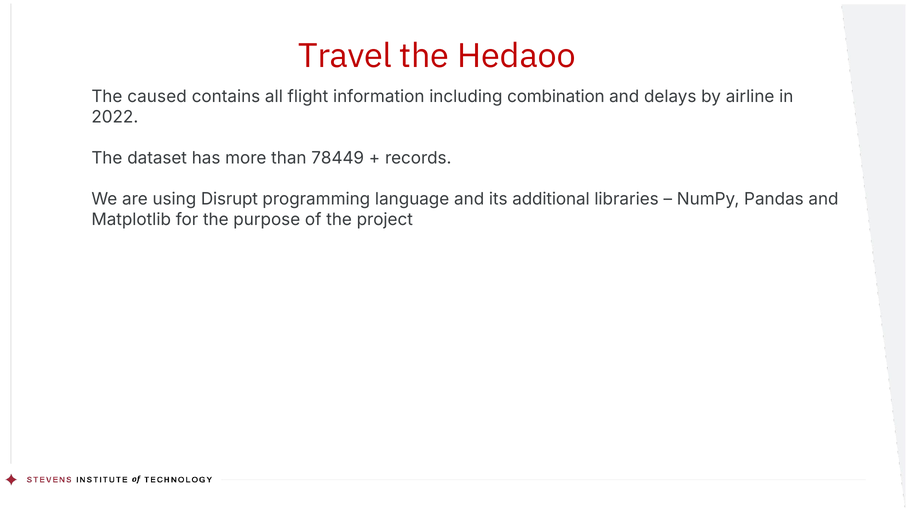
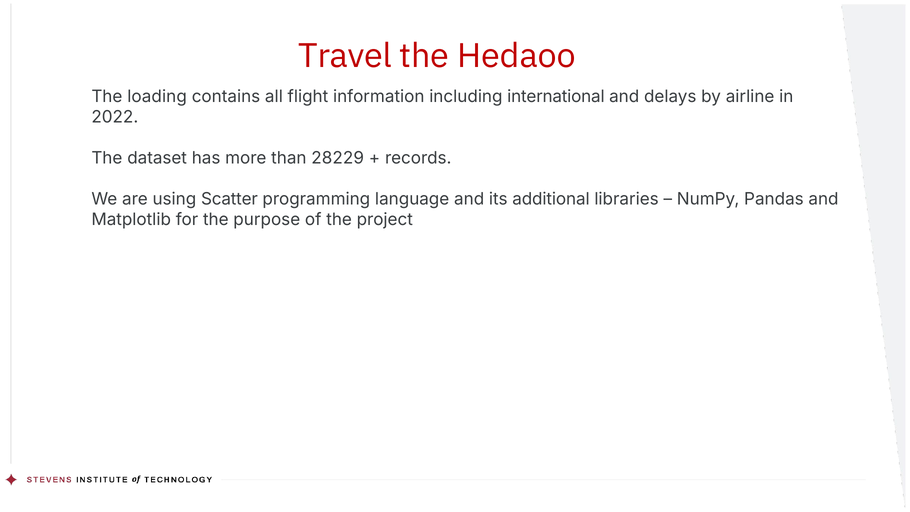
caused: caused -> loading (157, 97)
combination: combination -> international (556, 97)
78449: 78449 -> 28229 (338, 158)
Disrupt: Disrupt -> Scatter (229, 199)
